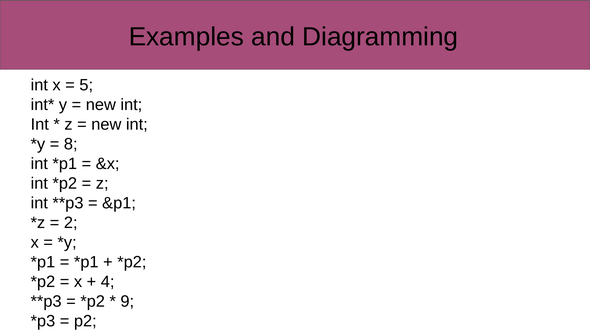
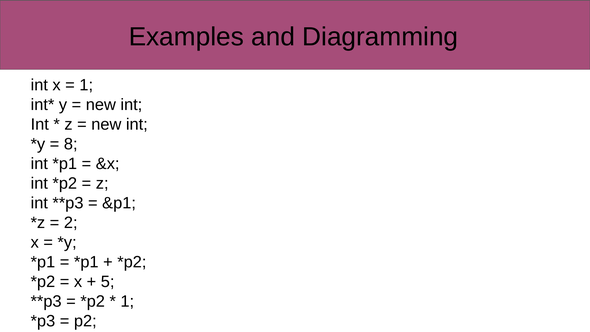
5: 5 -> 1 (86, 85)
4: 4 -> 5 (108, 282)
9: 9 -> 1 (127, 301)
